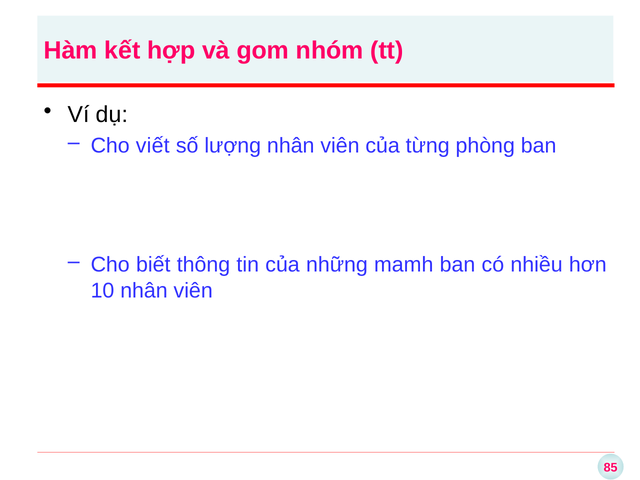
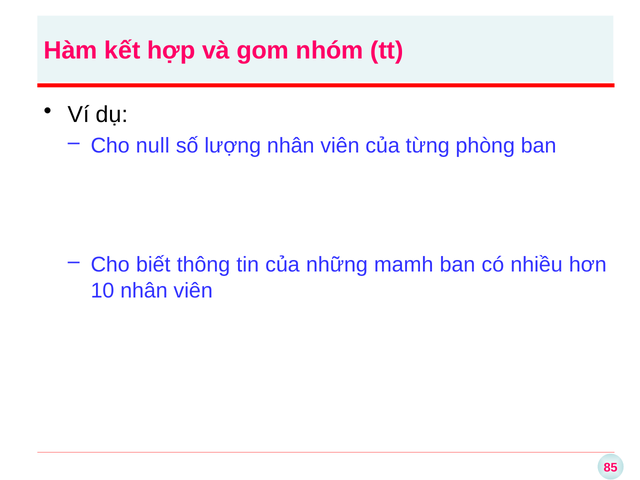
viết: viết -> null (153, 145)
